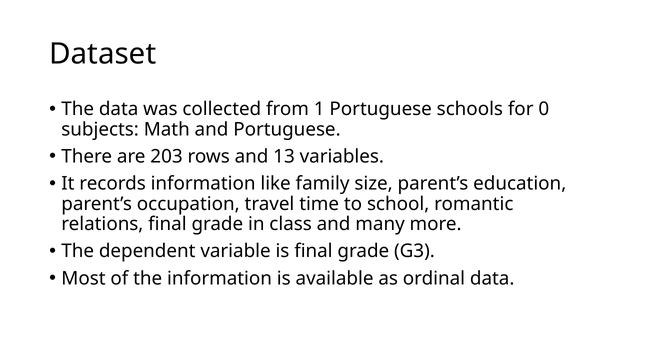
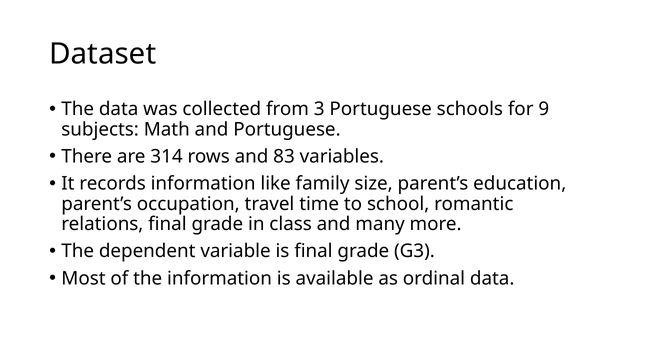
1: 1 -> 3 (319, 109)
0: 0 -> 9 (544, 109)
203: 203 -> 314 (167, 157)
13: 13 -> 83 (284, 157)
